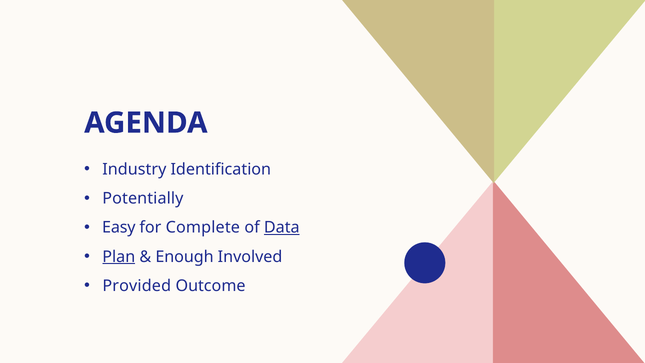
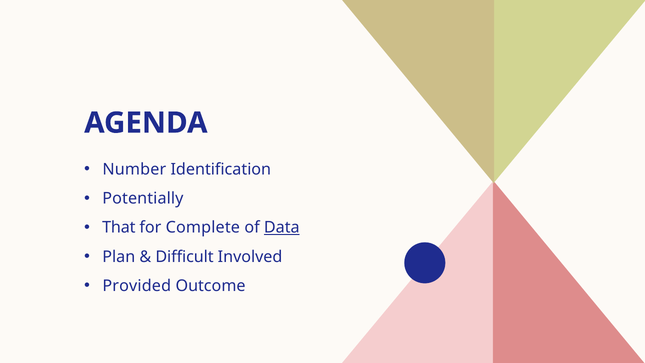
Industry: Industry -> Number (134, 169)
Easy: Easy -> That (119, 228)
Plan underline: present -> none (119, 257)
Enough: Enough -> Difficult (185, 257)
